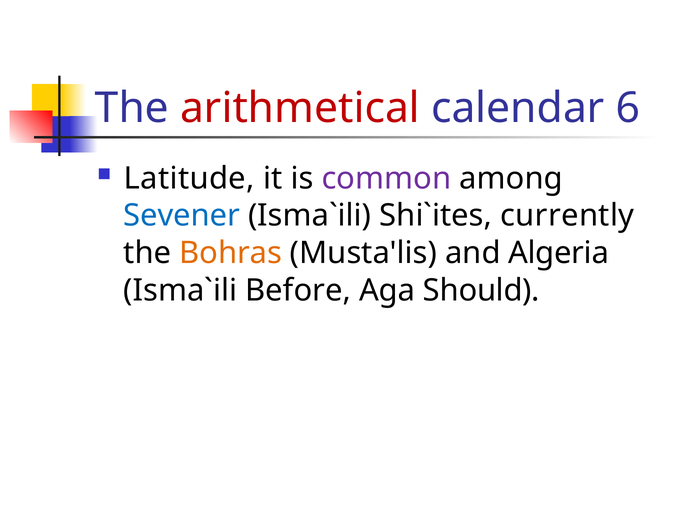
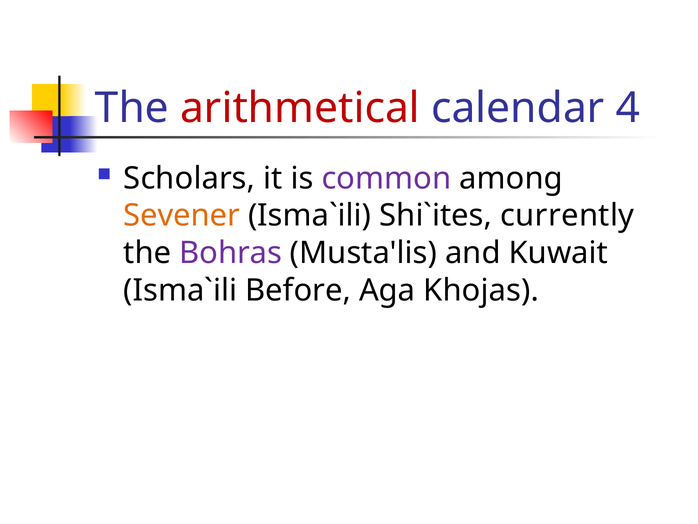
6: 6 -> 4 (628, 108)
Latitude: Latitude -> Scholars (189, 178)
Sevener colour: blue -> orange (182, 216)
Bohras colour: orange -> purple (231, 253)
Algeria: Algeria -> Kuwait (558, 253)
Should: Should -> Khojas (481, 290)
